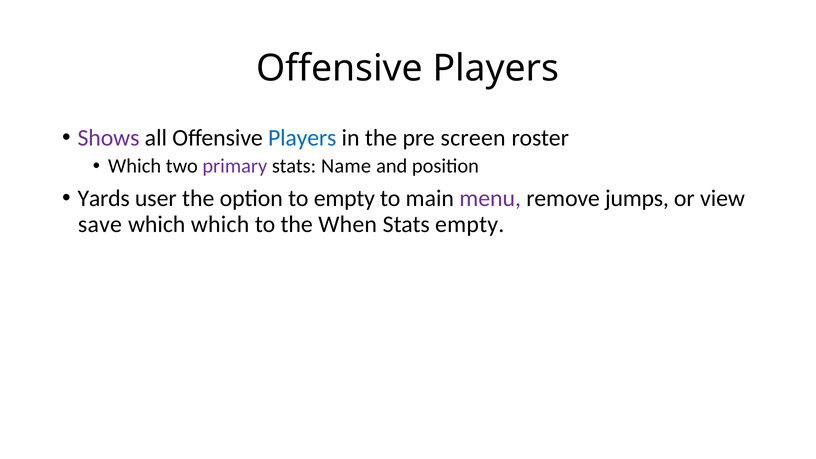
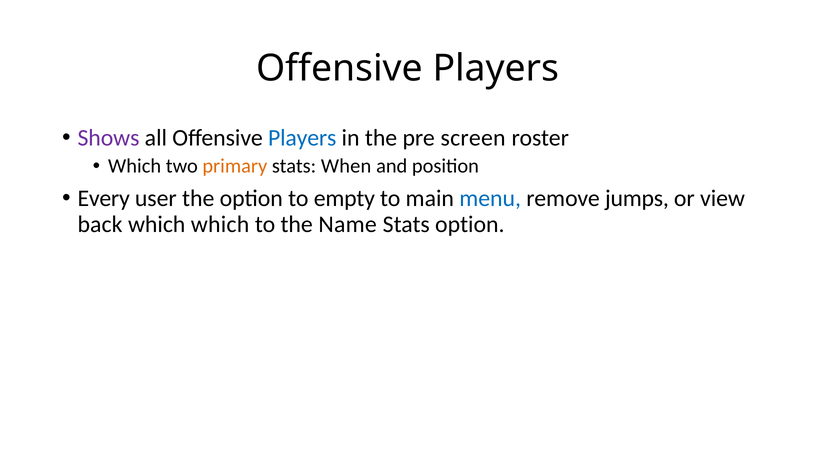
primary colour: purple -> orange (235, 166)
Name: Name -> When (346, 166)
Yards: Yards -> Every (104, 198)
menu colour: purple -> blue (490, 198)
save: save -> back (100, 224)
When: When -> Name (348, 224)
Stats empty: empty -> option (470, 224)
